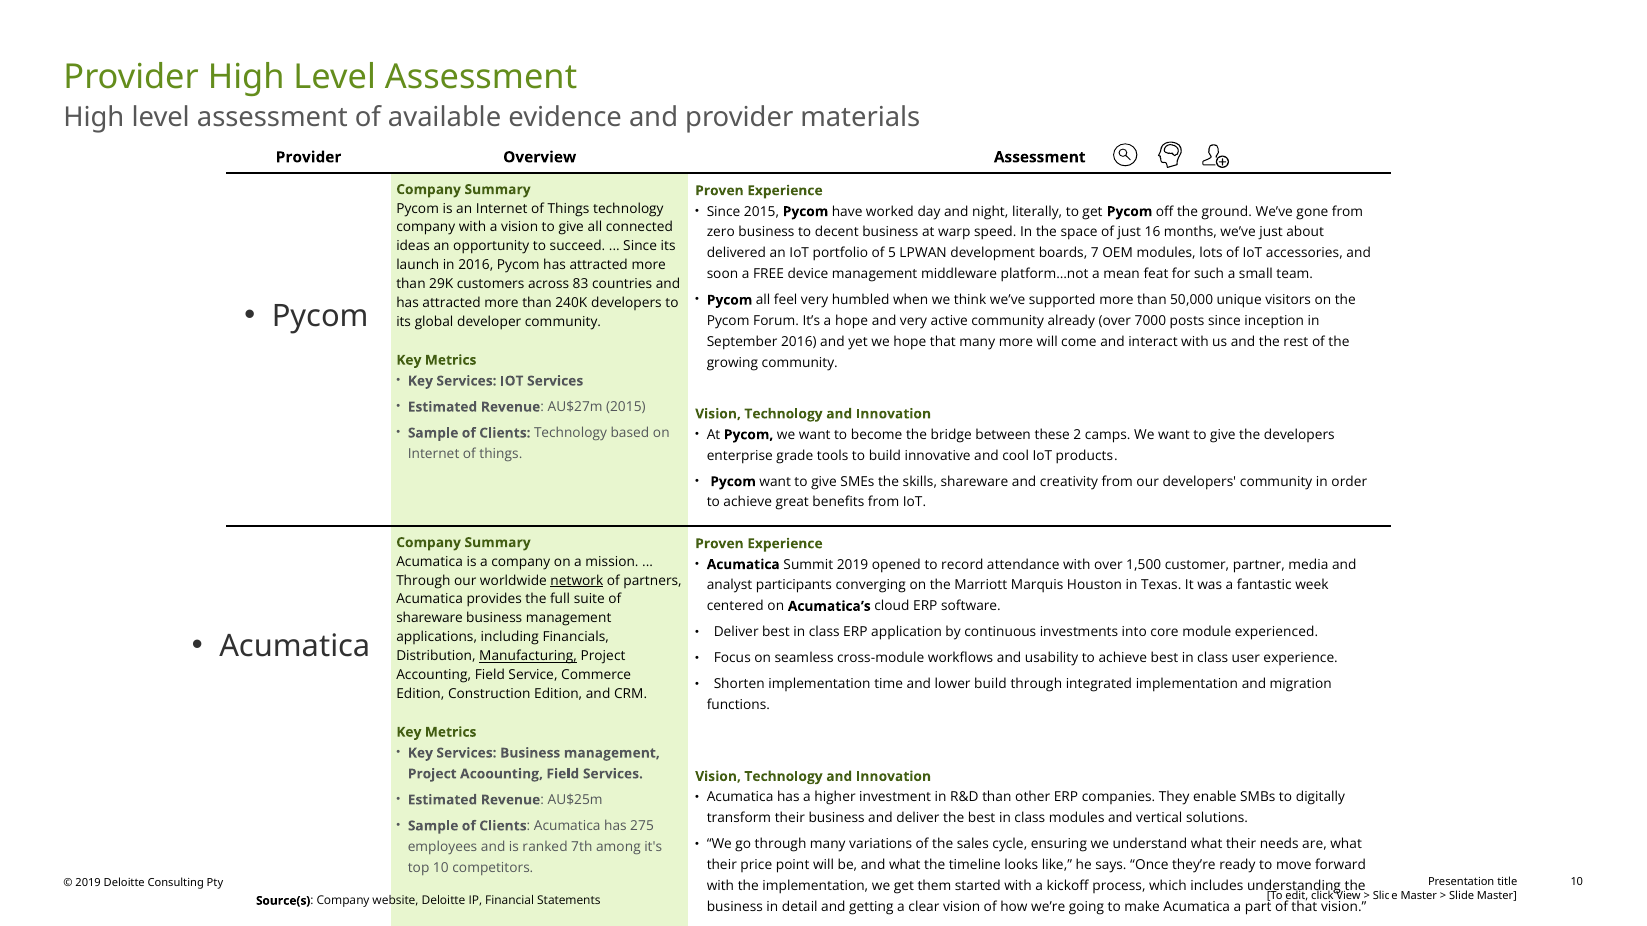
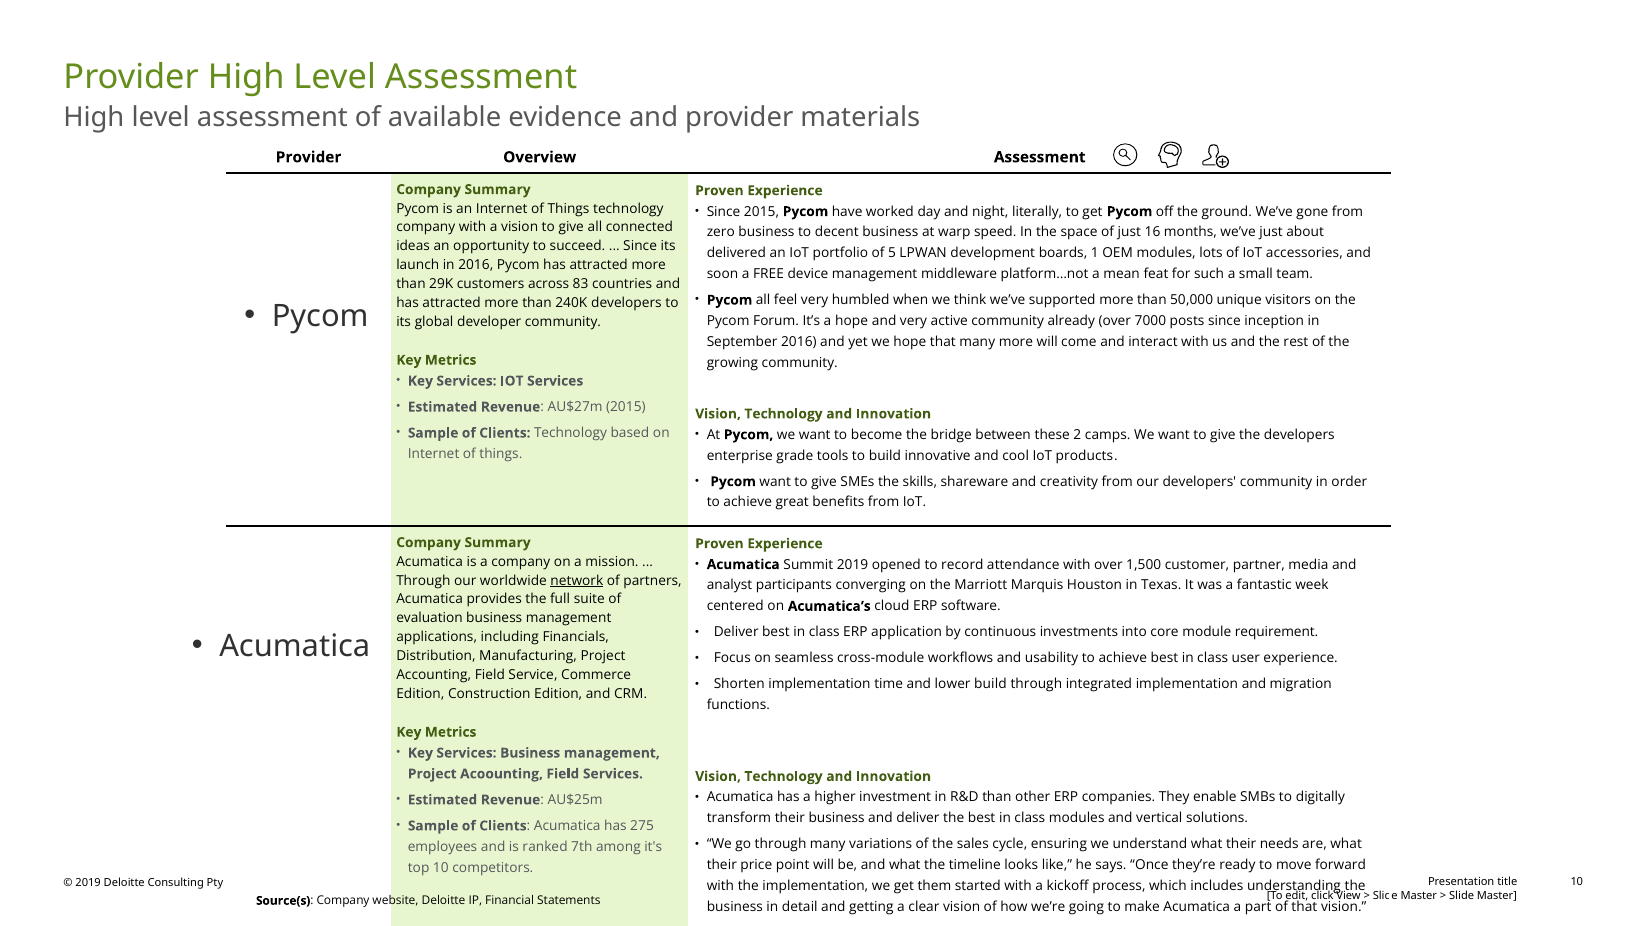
7: 7 -> 1 (1095, 253)
shareware: shareware -> evaluation (429, 619)
experienced: experienced -> requirement (1277, 633)
Manufacturing underline: present -> none (528, 657)
